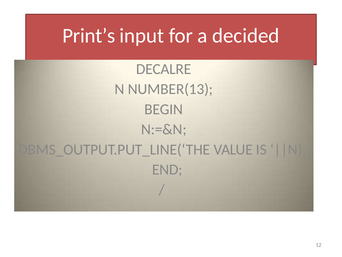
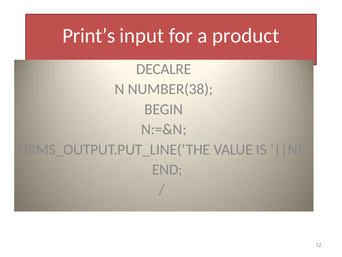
decided: decided -> product (246, 36)
NUMBER(13: NUMBER(13 -> NUMBER(38 (170, 89)
